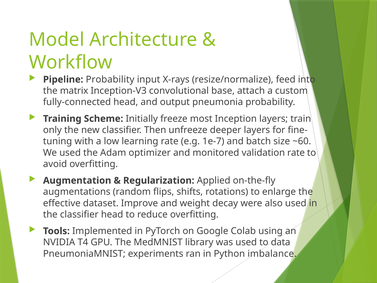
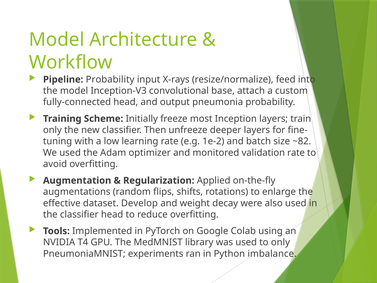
the matrix: matrix -> model (74, 91)
1e-7: 1e-7 -> 1e-2 (213, 141)
~60: ~60 -> ~82 (302, 141)
Improve: Improve -> Develop (139, 203)
to data: data -> only (280, 242)
